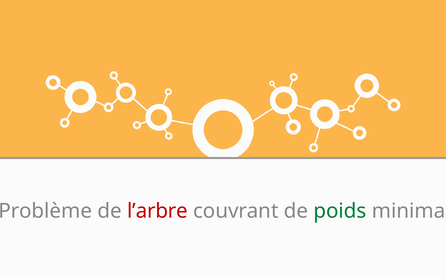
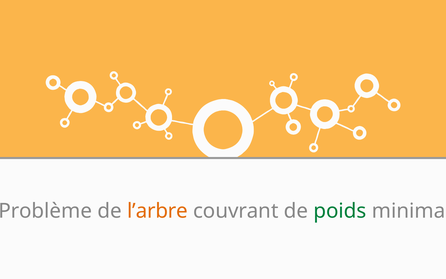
l’arbre colour: red -> orange (157, 211)
